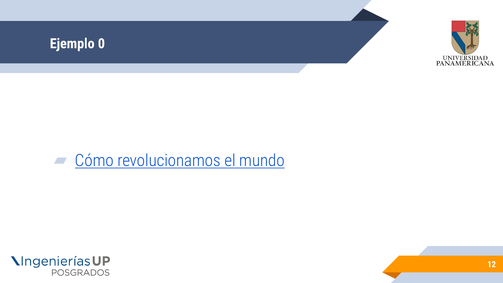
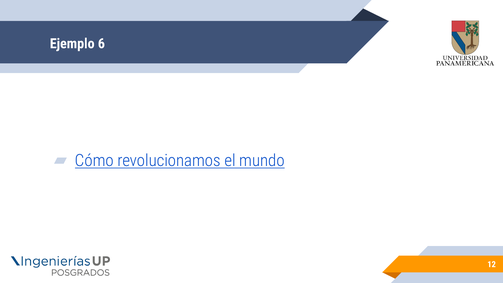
0: 0 -> 6 (101, 44)
